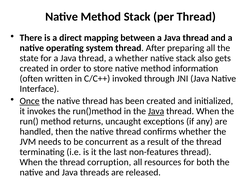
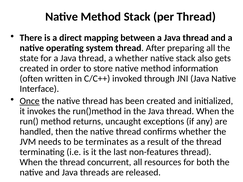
Java underline: present -> none (156, 111)
concurrent: concurrent -> terminates (107, 142)
corruption: corruption -> concurrent (109, 162)
